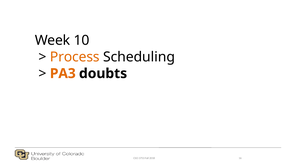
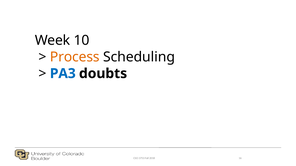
PA3 colour: orange -> blue (63, 74)
